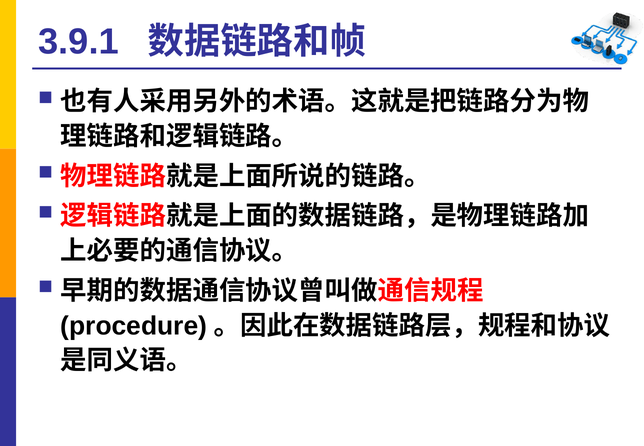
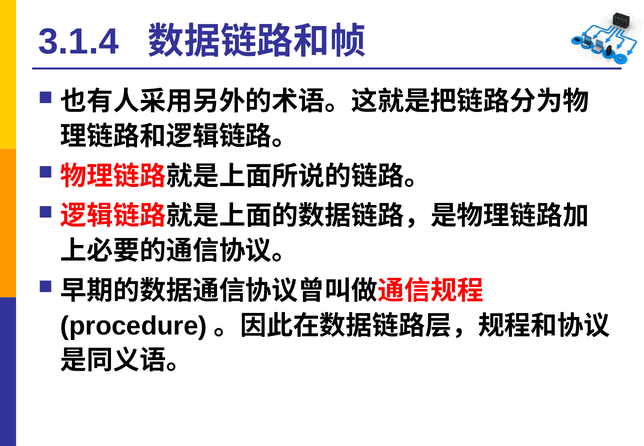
3.9.1: 3.9.1 -> 3.1.4 (79, 42)
